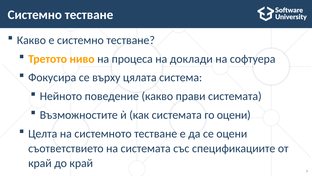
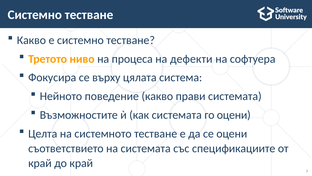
доклади: доклади -> дефекти (191, 59)
